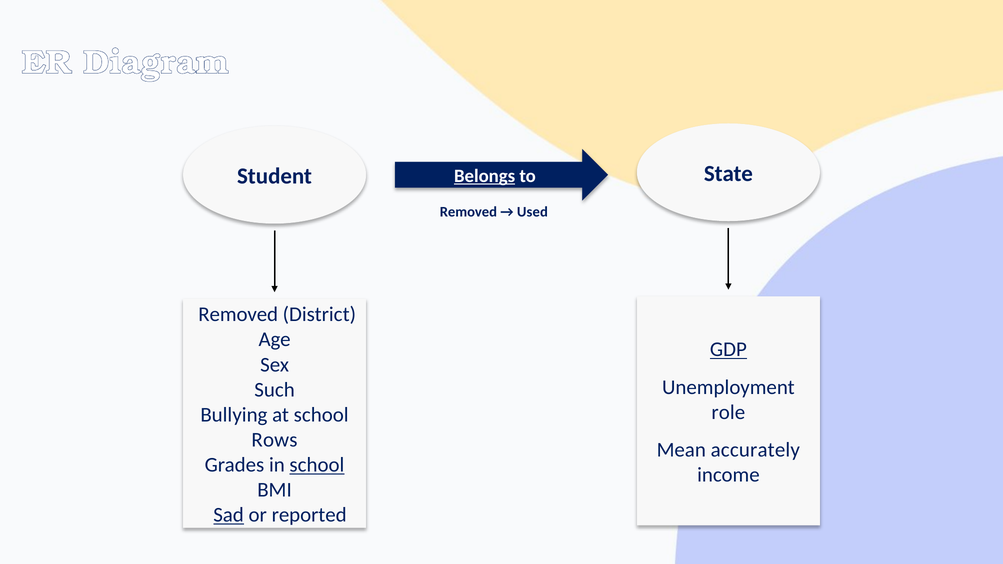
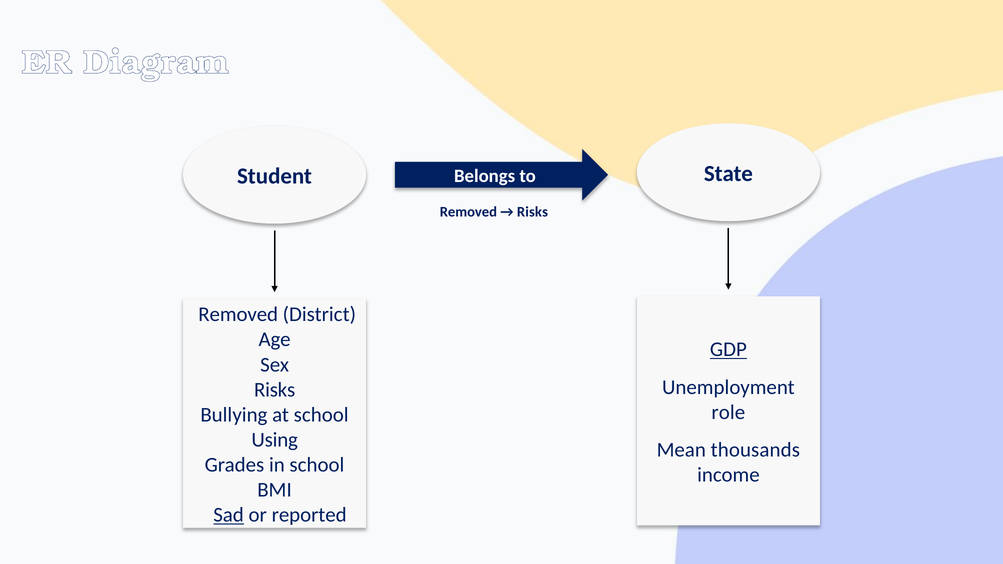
Belongs underline: present -> none (485, 176)
Used: Used -> Risks (532, 212)
Such: Such -> Risks (275, 390)
Rows: Rows -> Using (275, 440)
accurately: accurately -> thousands (755, 450)
school underline: present -> none (317, 465)
